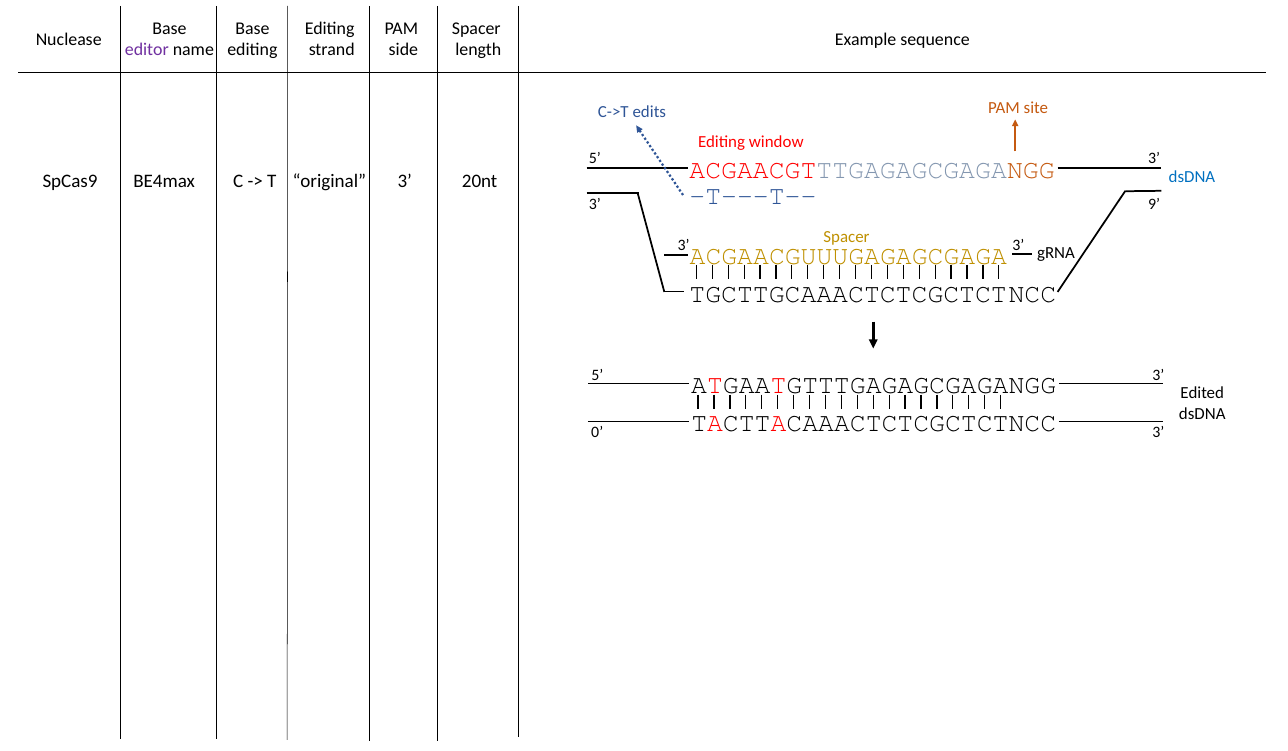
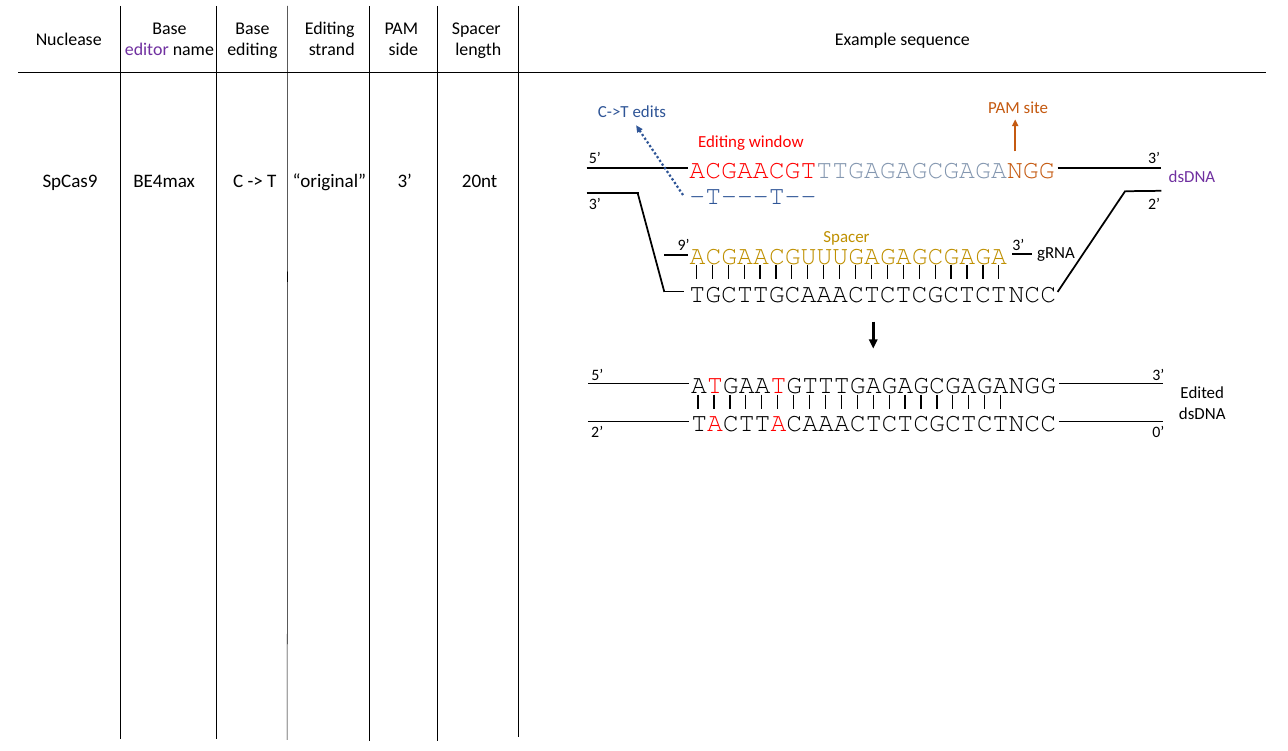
dsDNA colour: blue -> purple (1192, 177)
9: 9 -> 2 (1154, 204)
3: 3 -> 9 (684, 245)
0: 0 -> 2 (597, 432)
3: 3 -> 0 (1158, 432)
